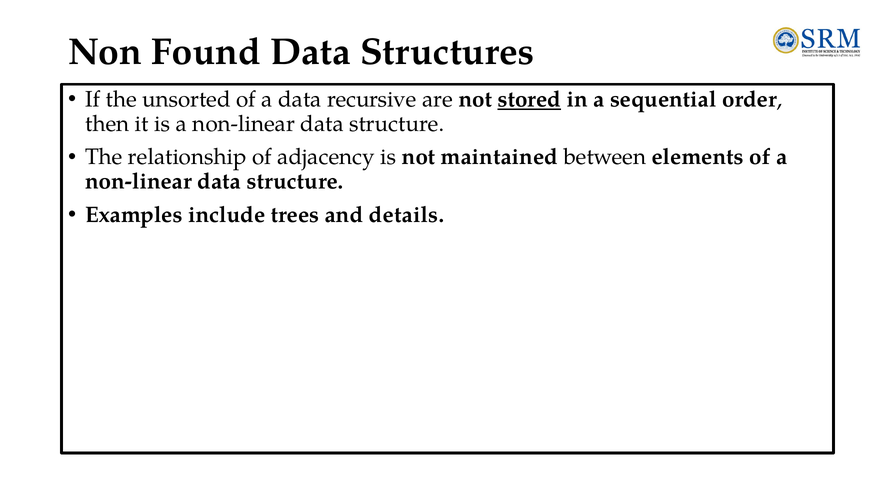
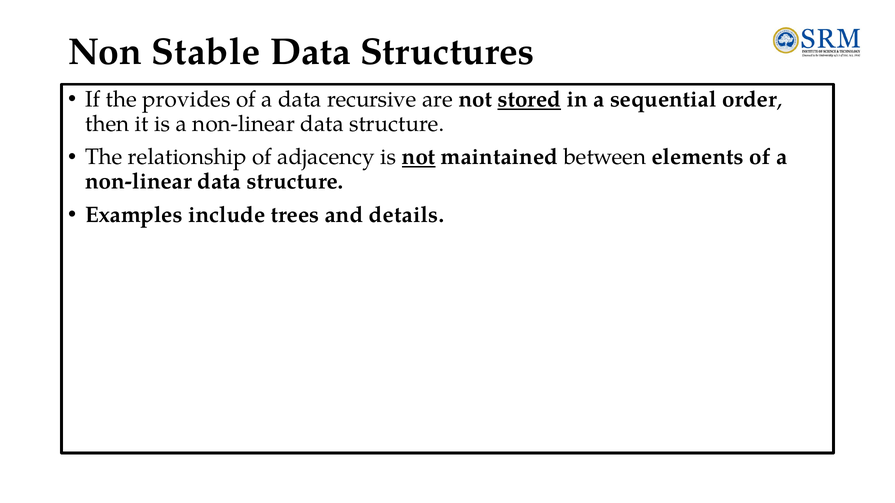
Found: Found -> Stable (206, 52)
unsorted: unsorted -> provides (187, 100)
not underline: none -> present (419, 157)
